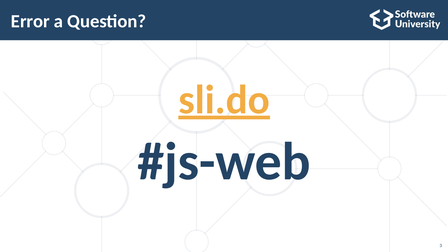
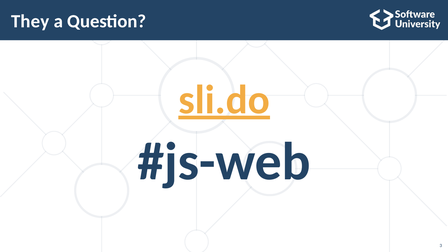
Error: Error -> They (30, 21)
